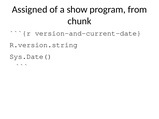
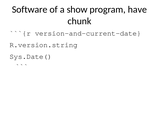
Assigned: Assigned -> Software (30, 10)
from: from -> have (137, 10)
